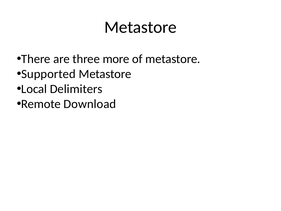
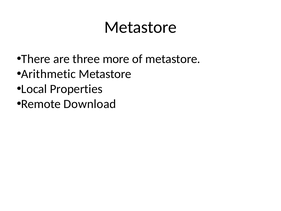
Supported: Supported -> Arithmetic (48, 74)
Delimiters: Delimiters -> Properties (76, 89)
